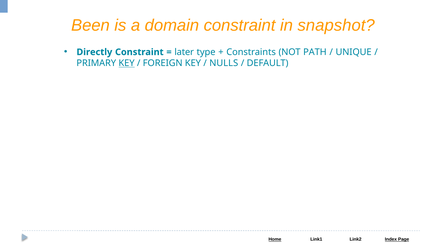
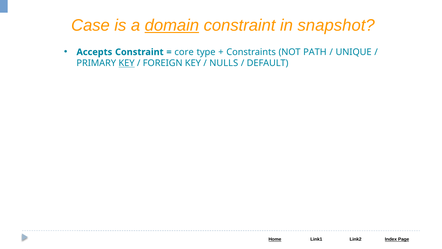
Been: Been -> Case (90, 25)
domain underline: none -> present (172, 25)
Directly: Directly -> Accepts (94, 52)
later: later -> core (184, 52)
